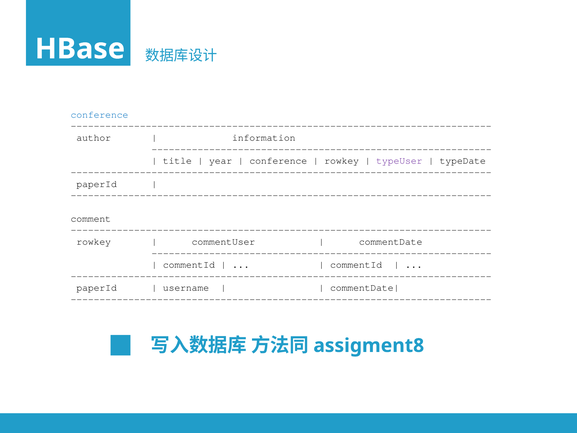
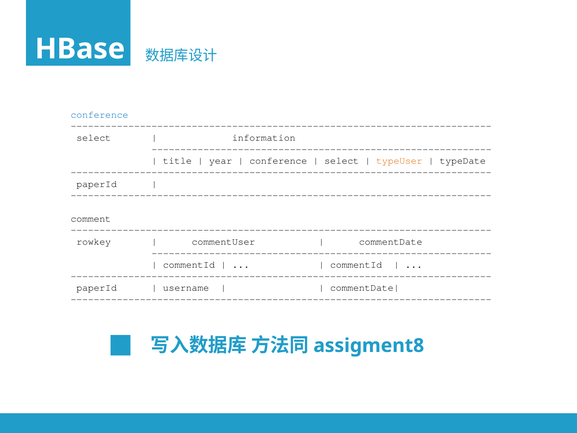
author: author -> select (94, 138)
rowkey: rowkey -> select (342, 161)
typeUser colour: purple -> orange (399, 161)
